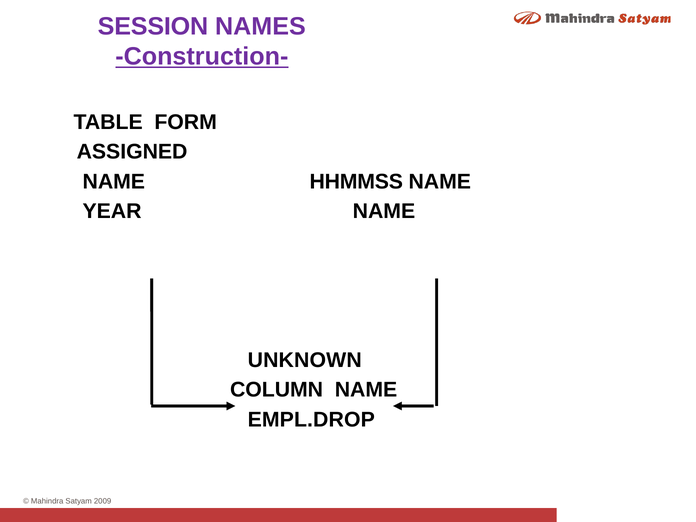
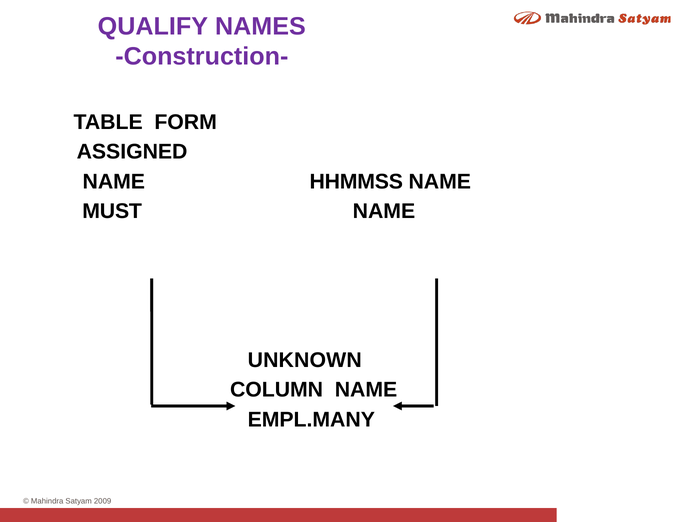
SESSION: SESSION -> QUALIFY (153, 26)
Construction- underline: present -> none (202, 57)
YEAR: YEAR -> MUST (112, 211)
EMPL.DROP: EMPL.DROP -> EMPL.MANY (311, 420)
